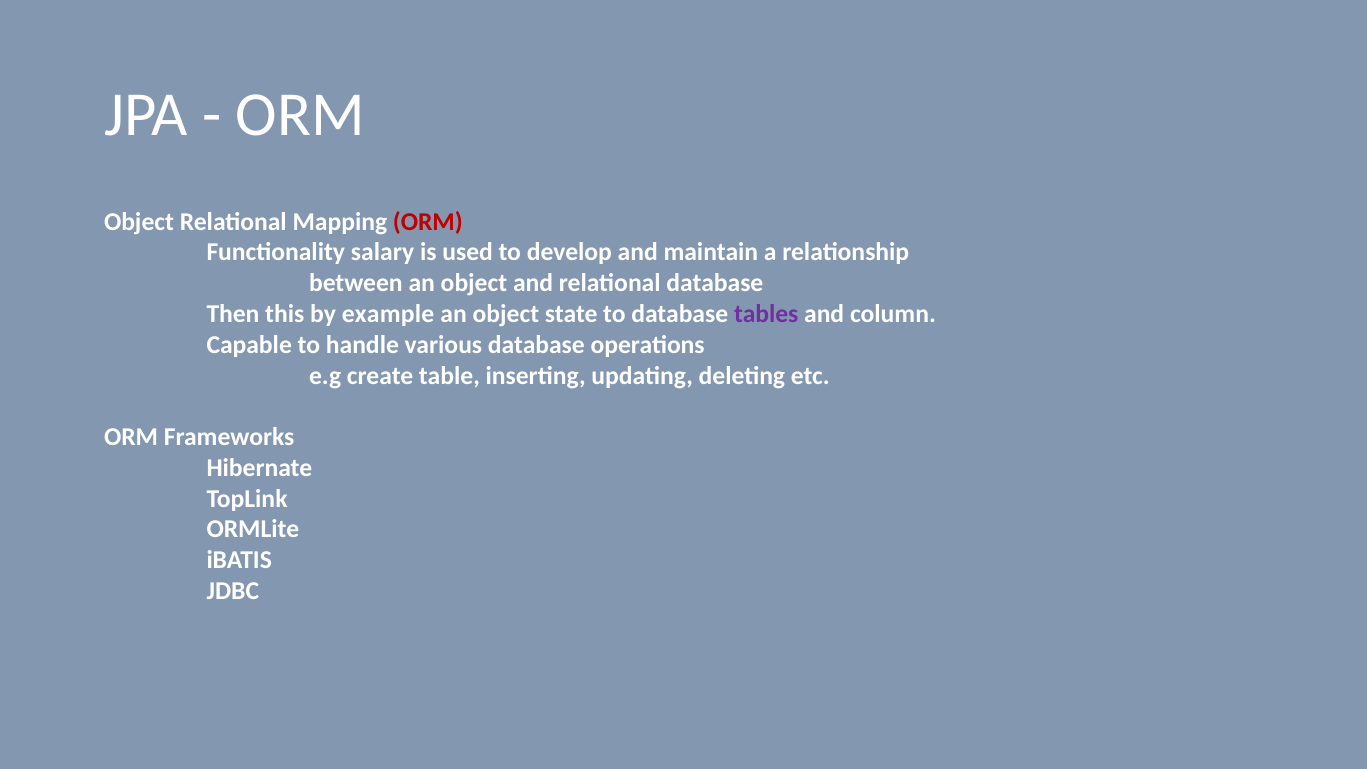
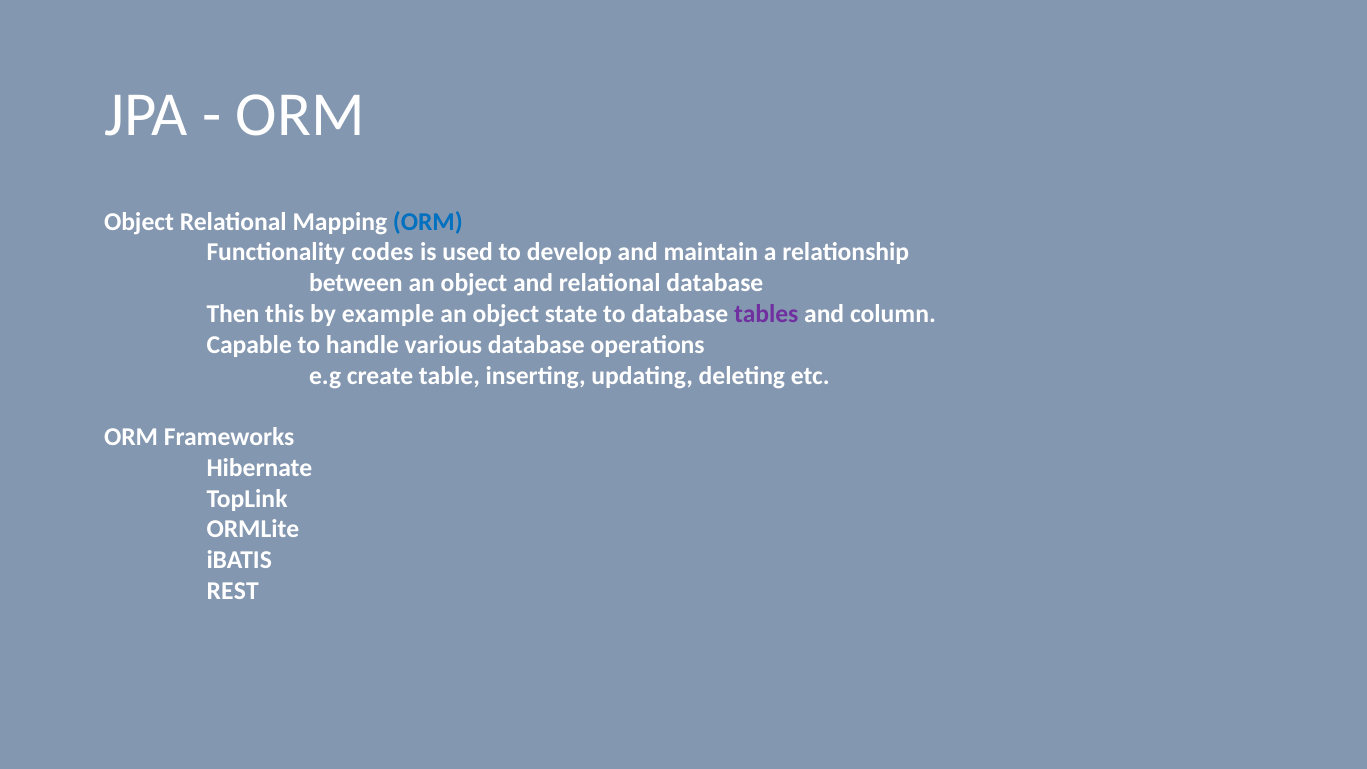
ORM colour: red -> blue (428, 222)
salary: salary -> codes (382, 252)
JDBC: JDBC -> REST (233, 591)
